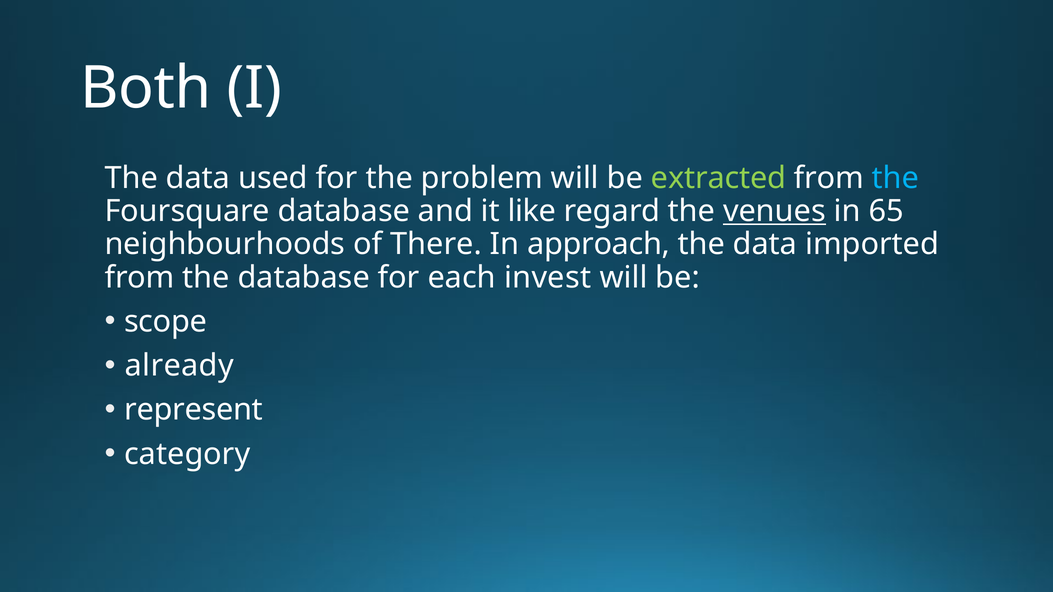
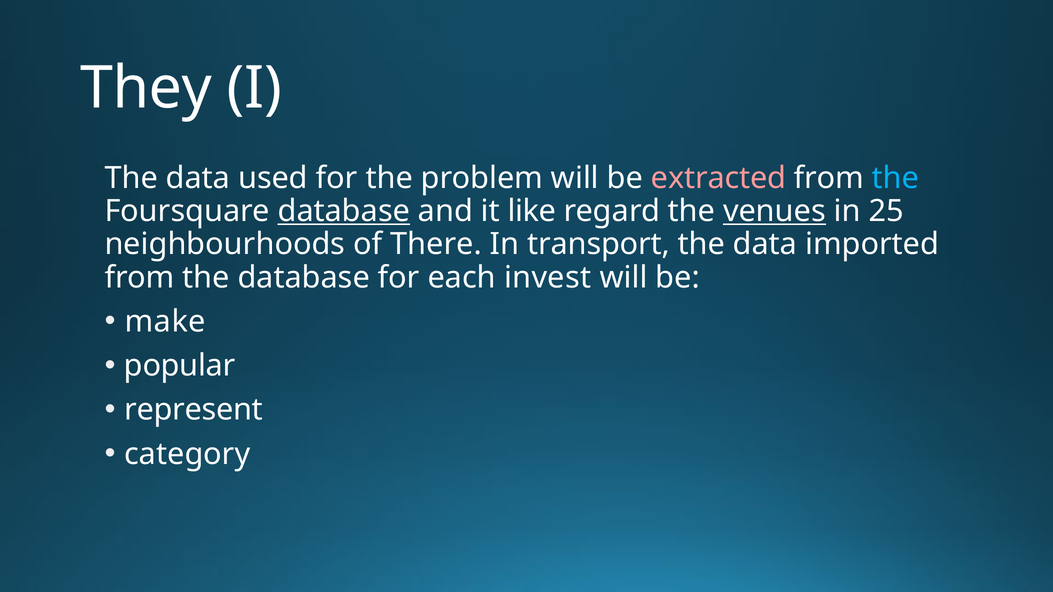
Both: Both -> They (146, 88)
extracted colour: light green -> pink (719, 178)
database underline: none -> present (344, 211)
65: 65 -> 25 (886, 211)
approach: approach -> transport (599, 244)
scope: scope -> make (165, 322)
already: already -> popular (180, 366)
